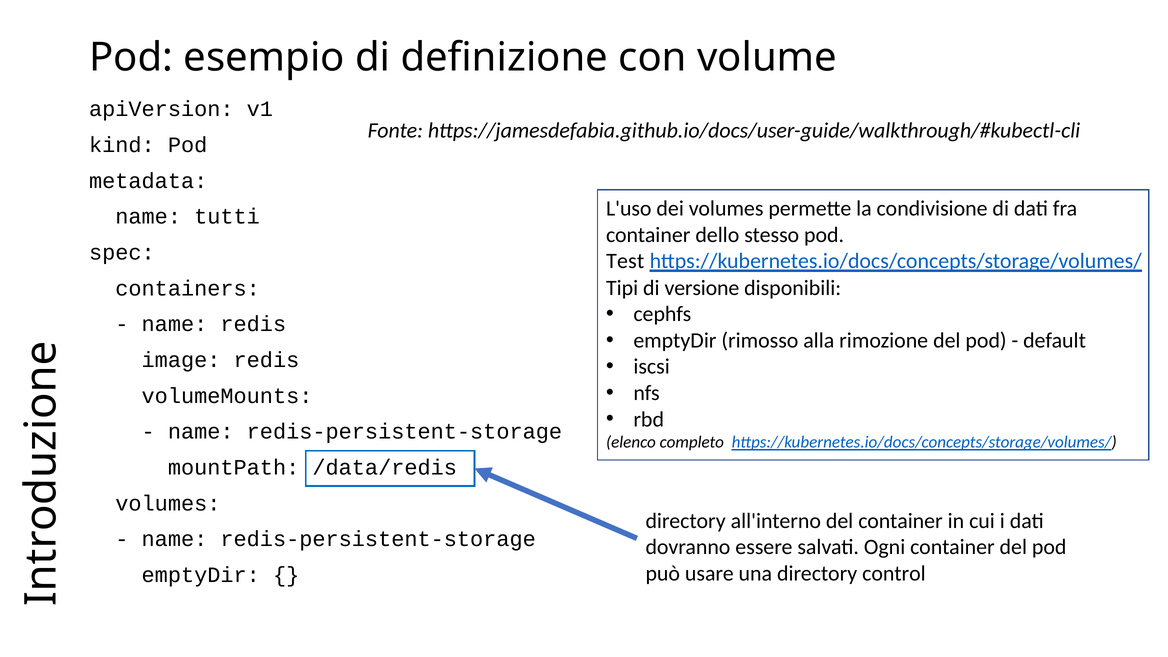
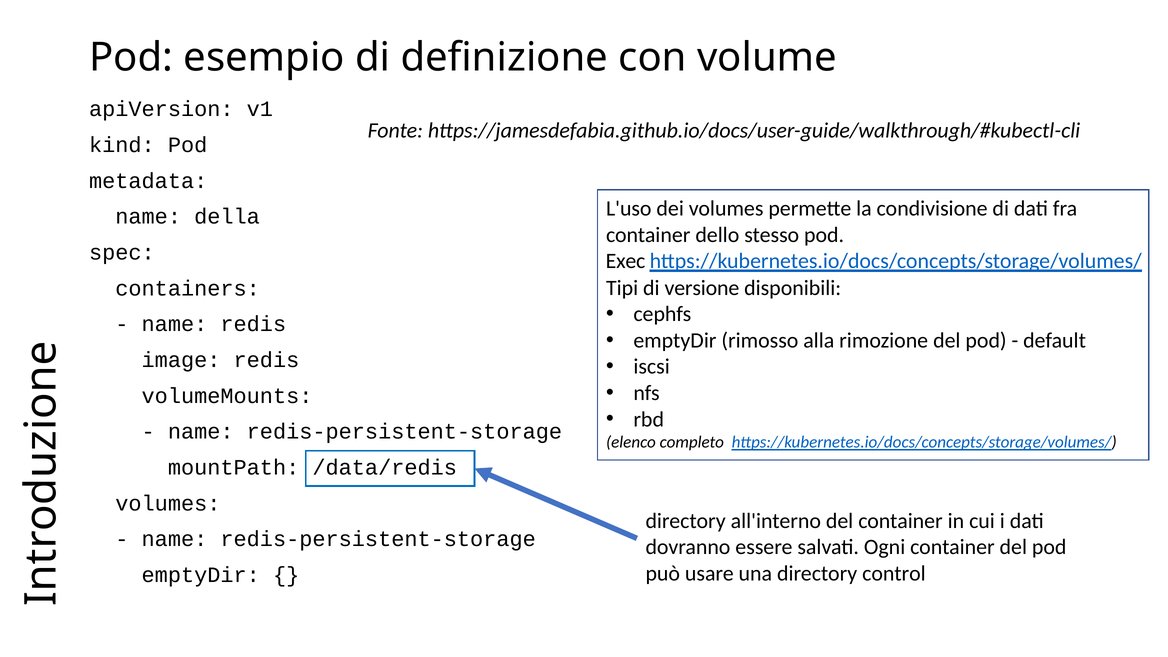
tutti: tutti -> della (227, 217)
Test: Test -> Exec (625, 261)
